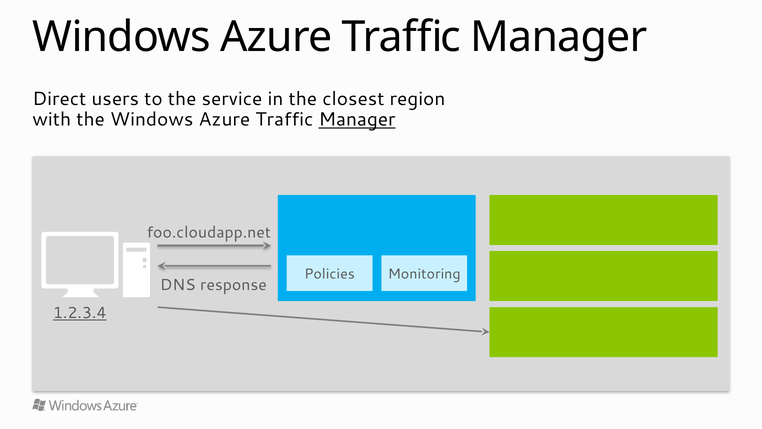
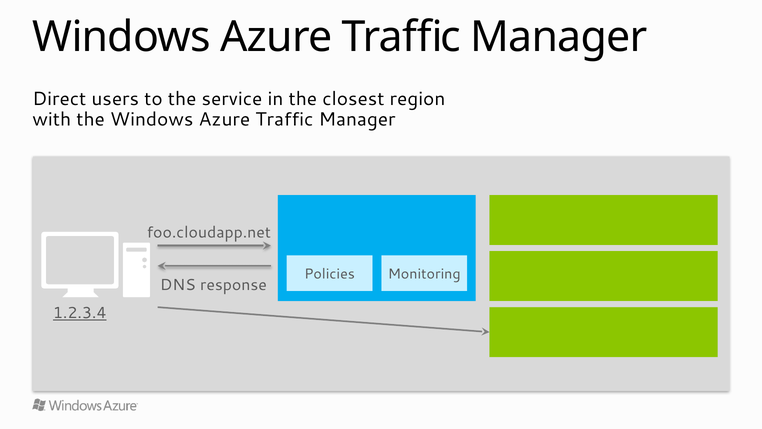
Manager underline: present -> none (357, 120)
